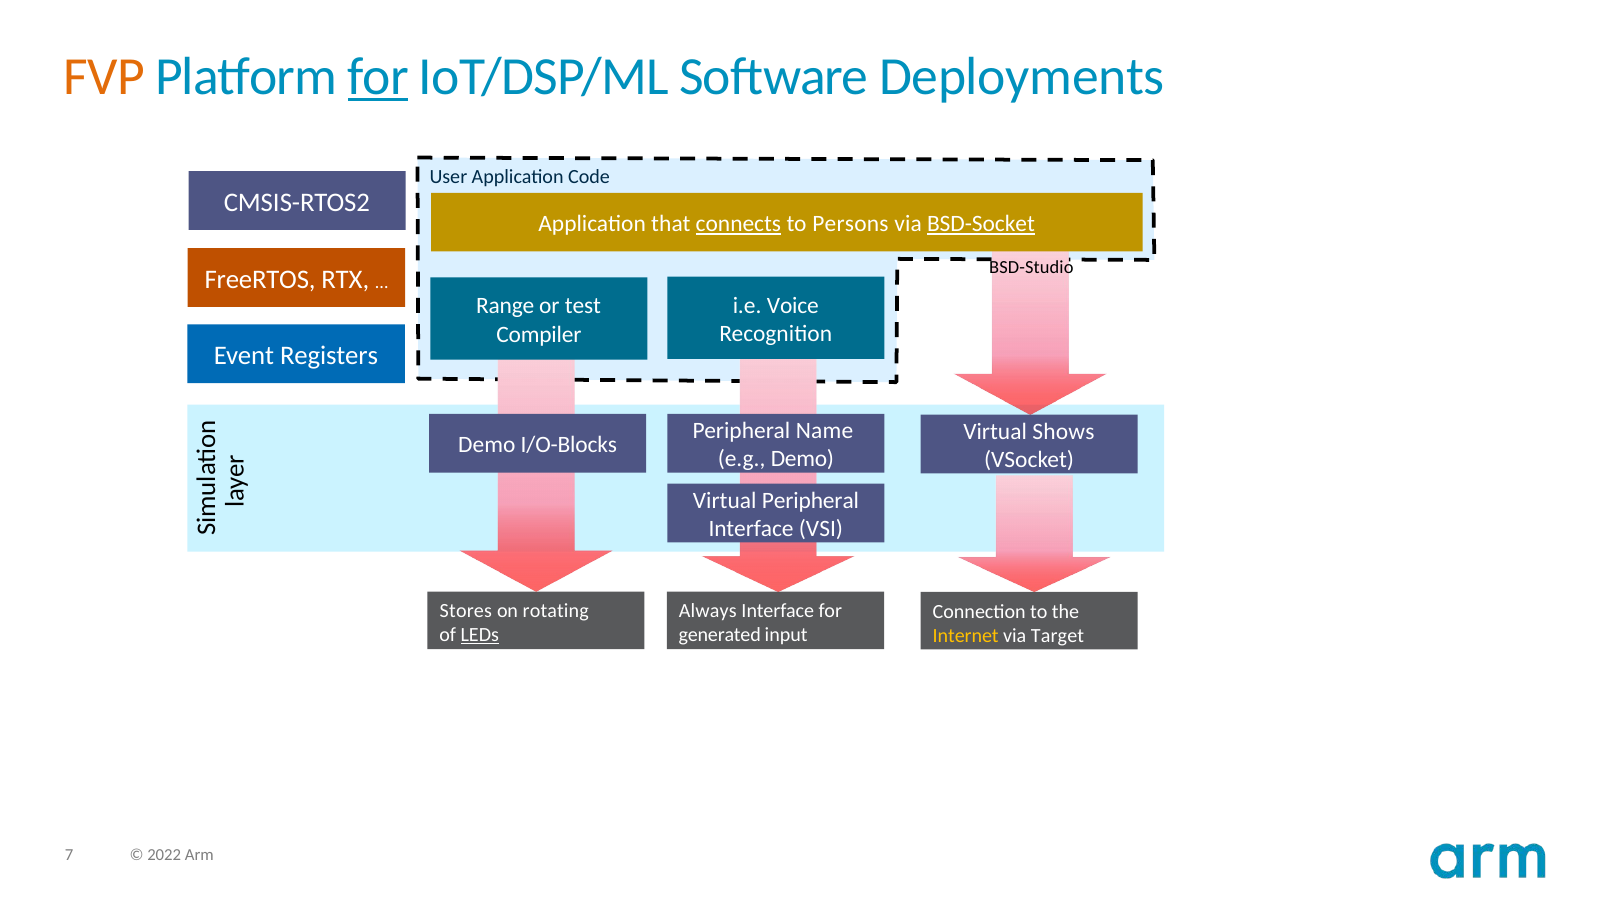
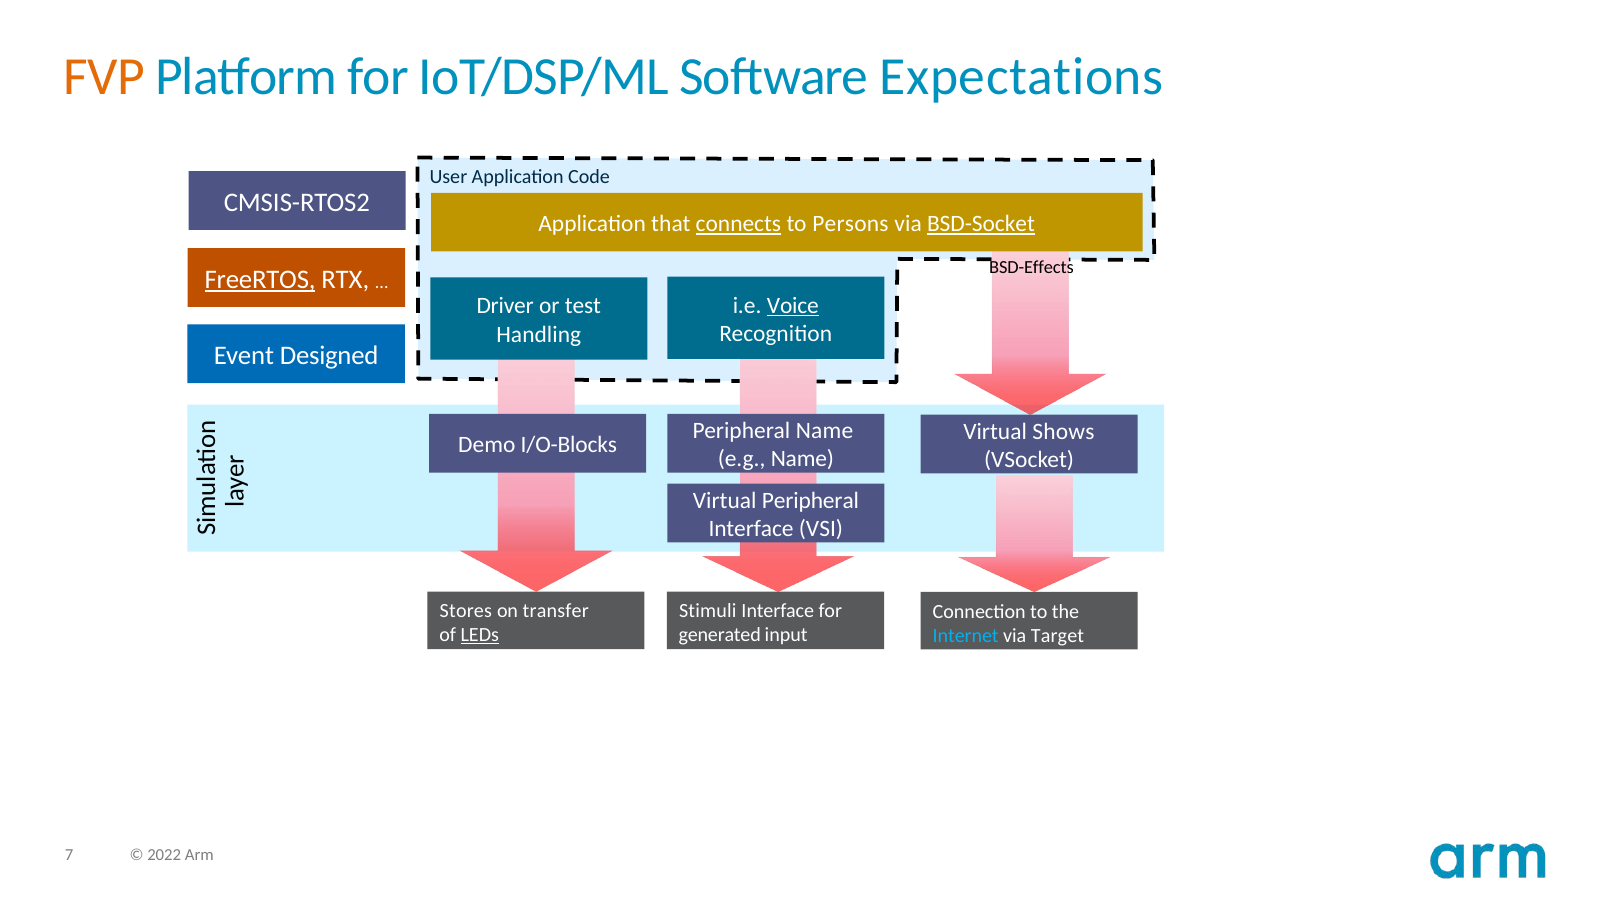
for underline: present -> none (378, 77)
Deployments: Deployments -> Expectations (1022, 77)
BSD-Studio: BSD-Studio -> BSD-Effects (1031, 267)
FreeRTOS underline: none -> present (260, 279)
Voice underline: none -> present (793, 305)
Range: Range -> Driver (505, 306)
Compiler: Compiler -> Handling (539, 334)
Registers: Registers -> Designed (329, 355)
e.g Demo: Demo -> Name (802, 459)
rotating: rotating -> transfer (556, 611)
Always: Always -> Stimuli (708, 611)
Internet colour: yellow -> light blue (966, 635)
